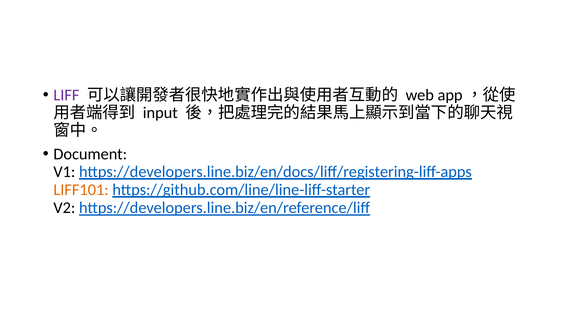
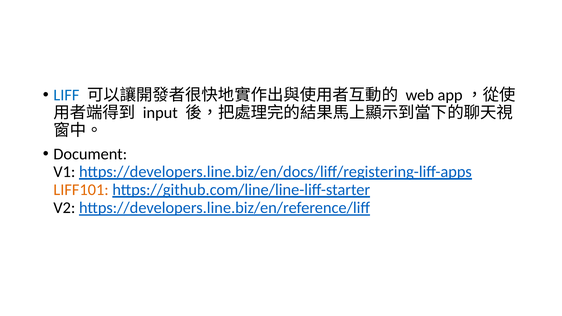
LIFF colour: purple -> blue (66, 95)
